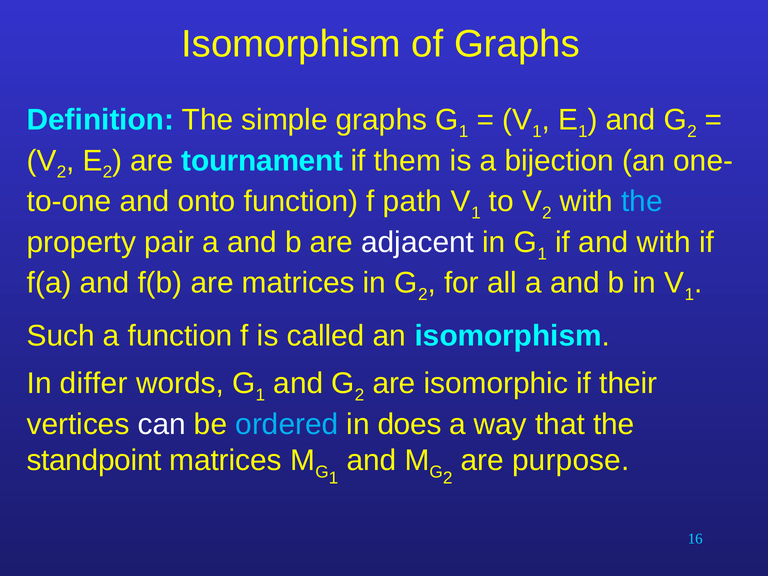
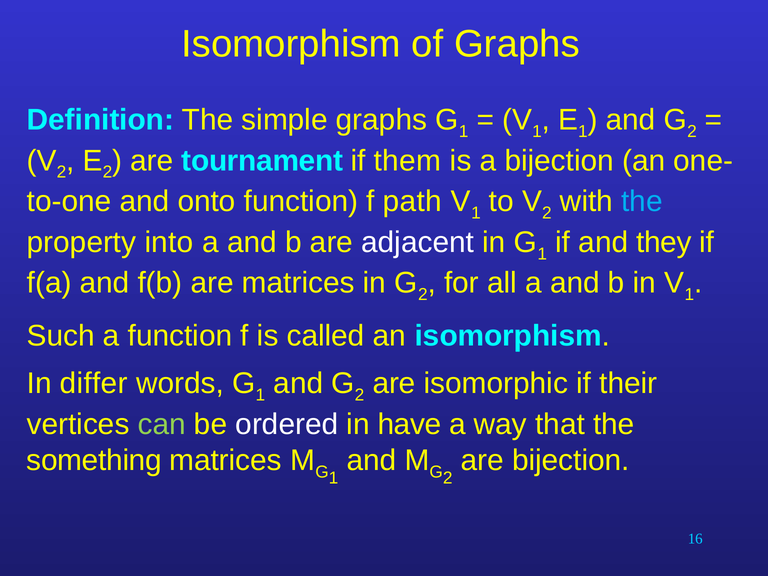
pair: pair -> into (169, 242)
and with: with -> they (664, 242)
can colour: white -> light green (162, 424)
ordered colour: light blue -> white (287, 424)
does: does -> have (410, 424)
standpoint: standpoint -> something (94, 460)
are purpose: purpose -> bijection (571, 460)
